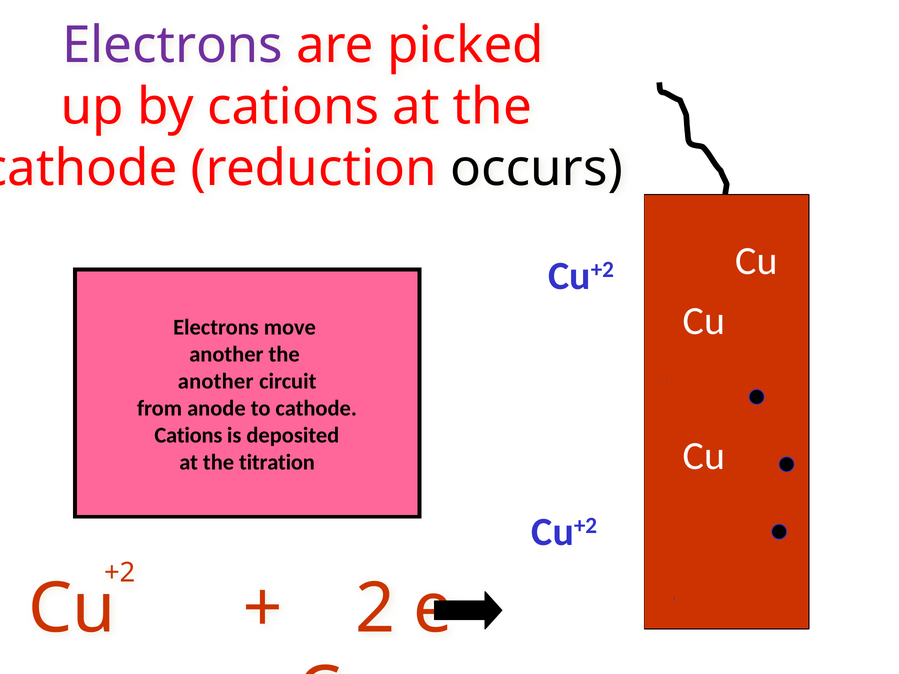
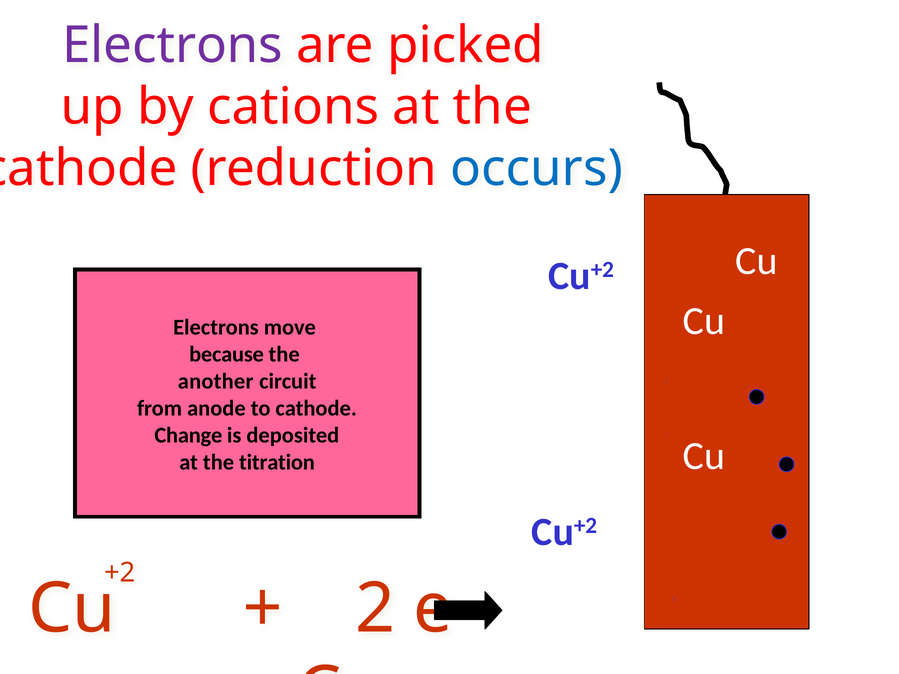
occurs colour: black -> blue (537, 168)
another: another -> because (227, 354)
Cations: Cations -> Change (188, 435)
